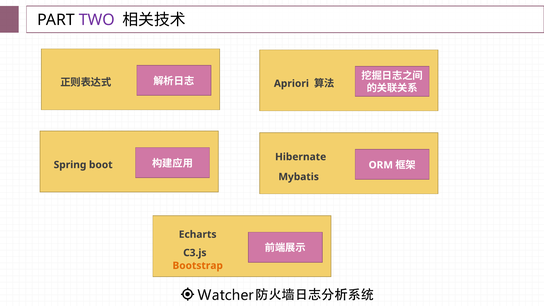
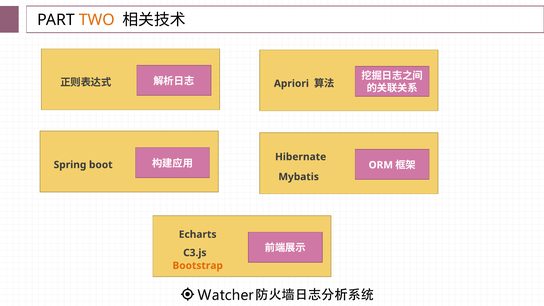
TWO colour: purple -> orange (97, 20)
